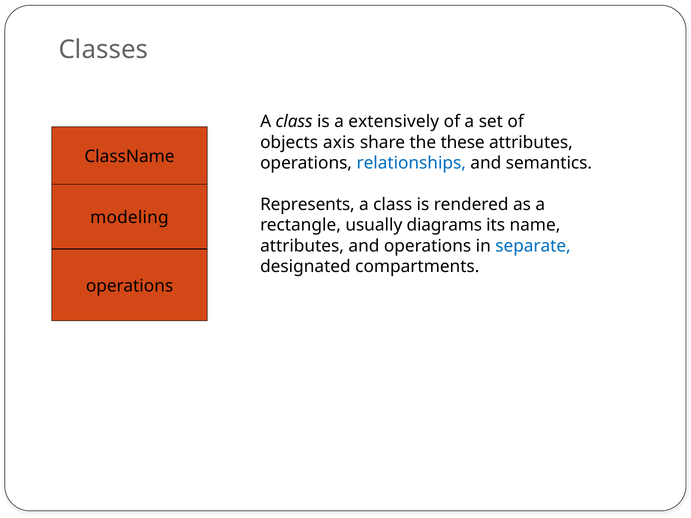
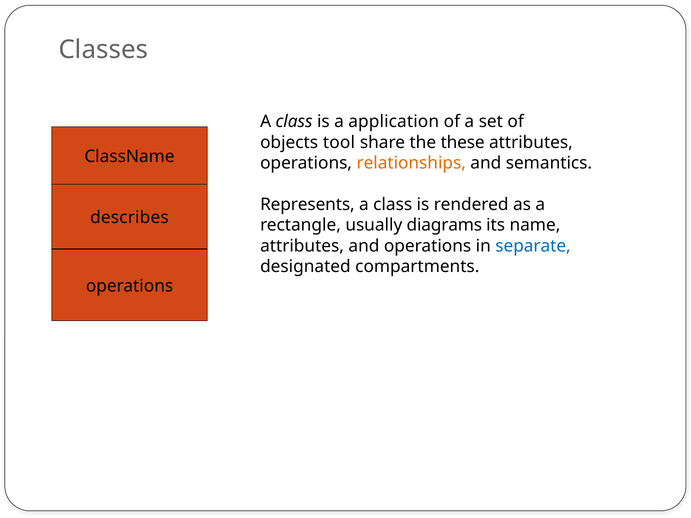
extensively: extensively -> application (394, 122)
axis: axis -> tool (339, 142)
relationships colour: blue -> orange (411, 163)
modeling: modeling -> describes (129, 218)
